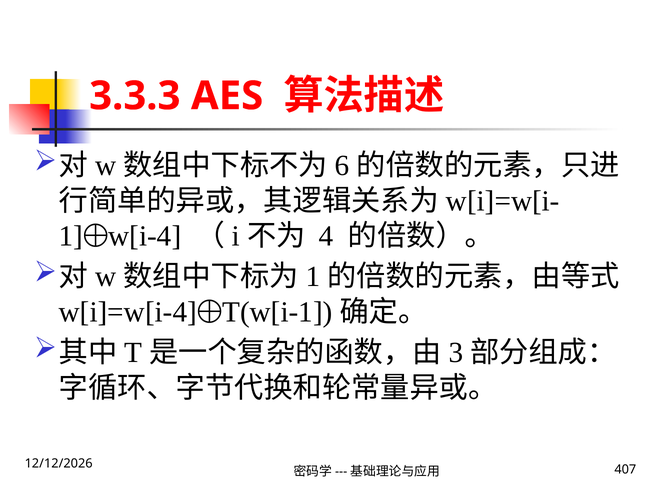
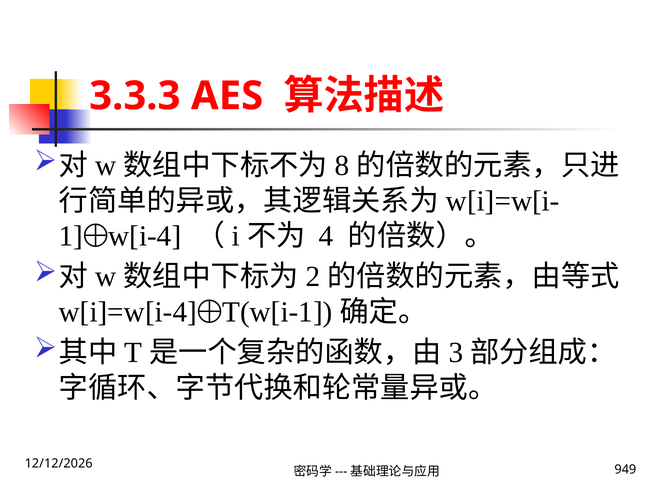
6: 6 -> 8 (342, 166)
1: 1 -> 2 (313, 277)
407: 407 -> 949 (625, 469)
